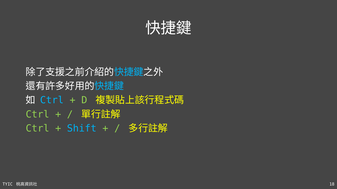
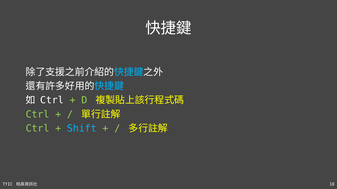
Ctrl colour: light blue -> white (52, 101)
